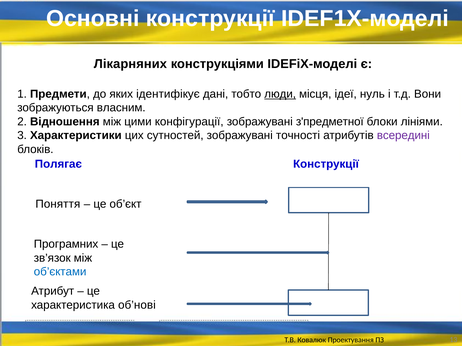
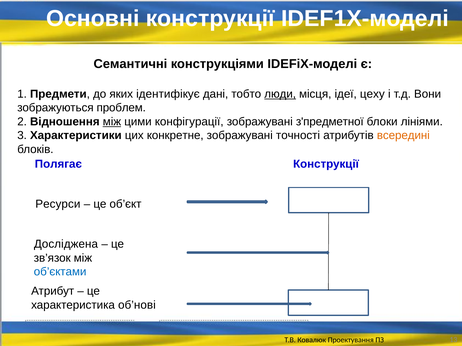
Лікарняних: Лікарняних -> Семантичні (130, 64)
нуль: нуль -> цеху (372, 94)
власним: власним -> проблем (121, 108)
між underline: none -> present (112, 122)
сутностей: сутностей -> конкретне (175, 136)
всередині colour: purple -> orange (403, 136)
Поняття: Поняття -> Ресурси (58, 204)
Програмних: Програмних -> Досліджена (66, 244)
